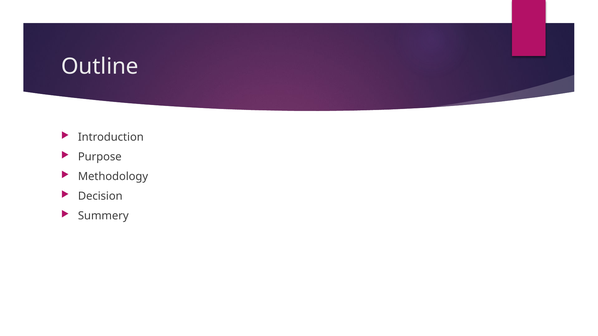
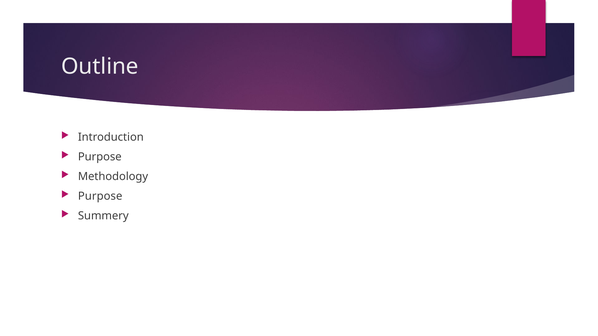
Decision: Decision -> Purpose (100, 197)
